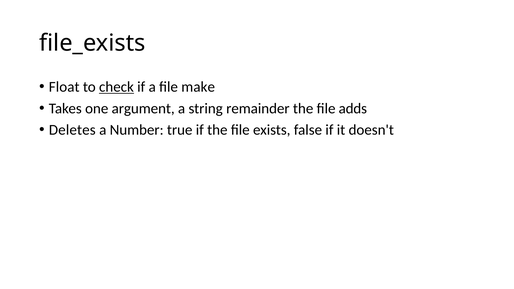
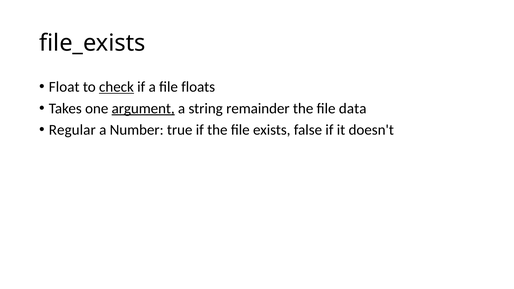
make: make -> floats (198, 87)
argument underline: none -> present (143, 108)
adds: adds -> data (353, 108)
Deletes: Deletes -> Regular (72, 130)
